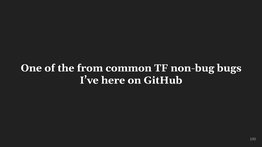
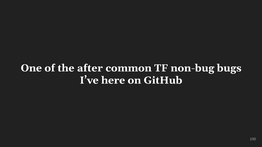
from: from -> after (90, 68)
